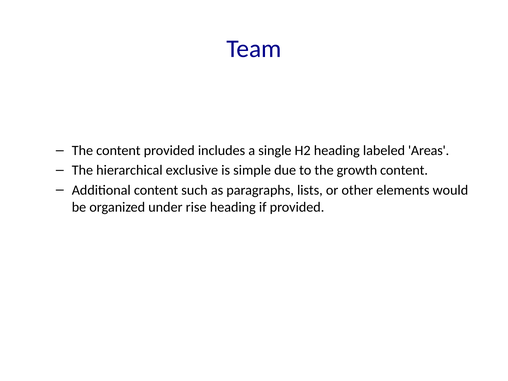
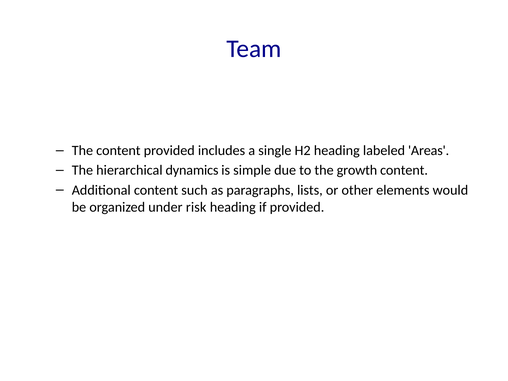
exclusive: exclusive -> dynamics (192, 170)
rise: rise -> risk (196, 207)
